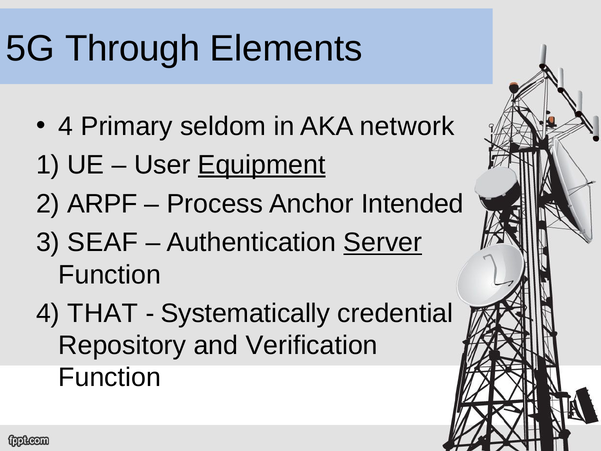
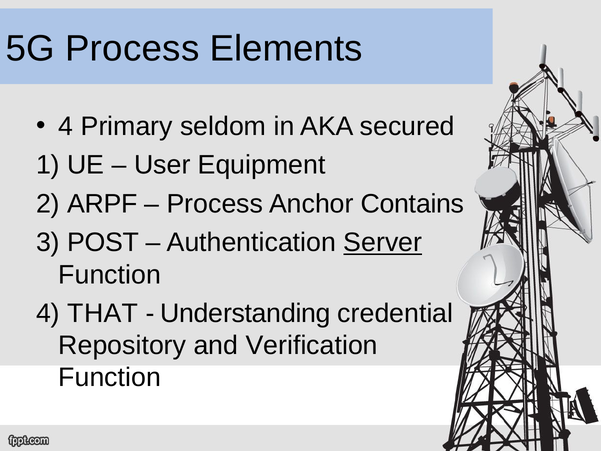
5G Through: Through -> Process (132, 49)
network: network -> secured (407, 126)
Equipment underline: present -> none (262, 165)
Intended: Intended -> Contains (412, 204)
SEAF: SEAF -> POST (103, 242)
Systematically: Systematically -> Understanding (245, 313)
